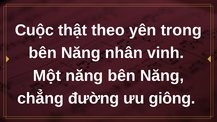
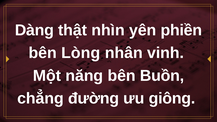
Cuộc: Cuộc -> Dàng (34, 30)
theo: theo -> nhìn (108, 30)
trong: trong -> phiền (181, 30)
Năng: Năng -> Lòng (81, 53)
Năng: Năng -> Buồn (162, 76)
